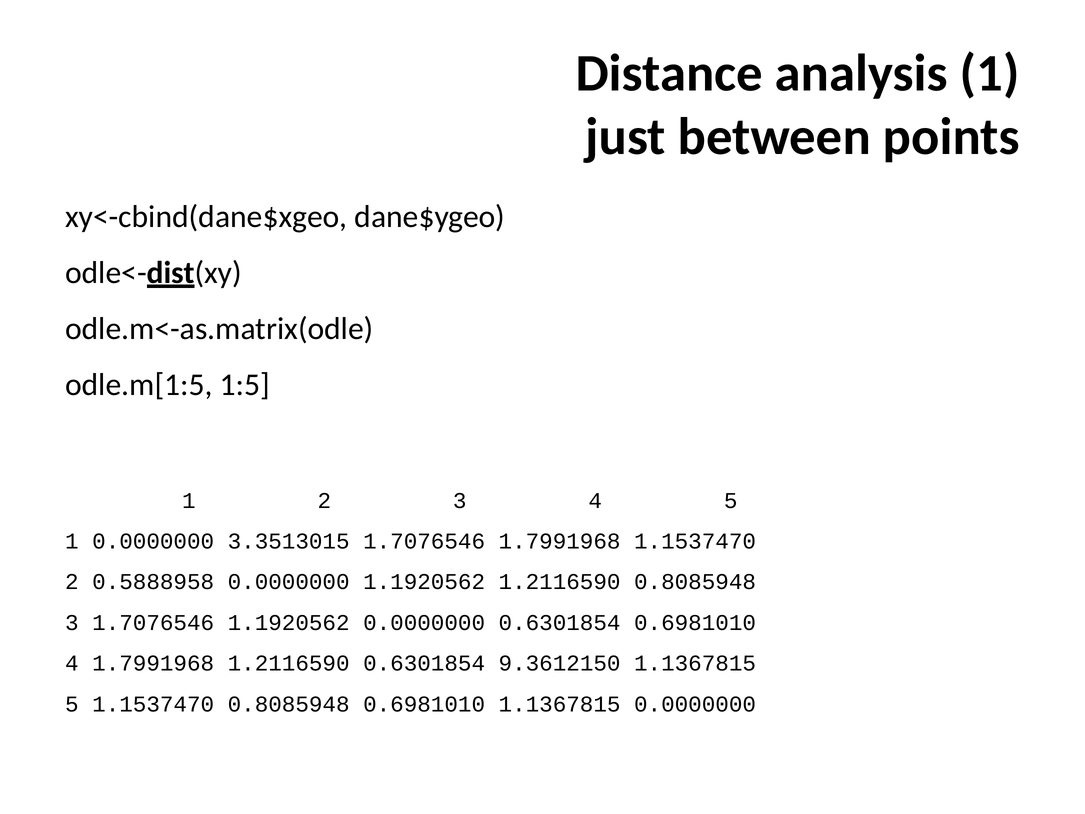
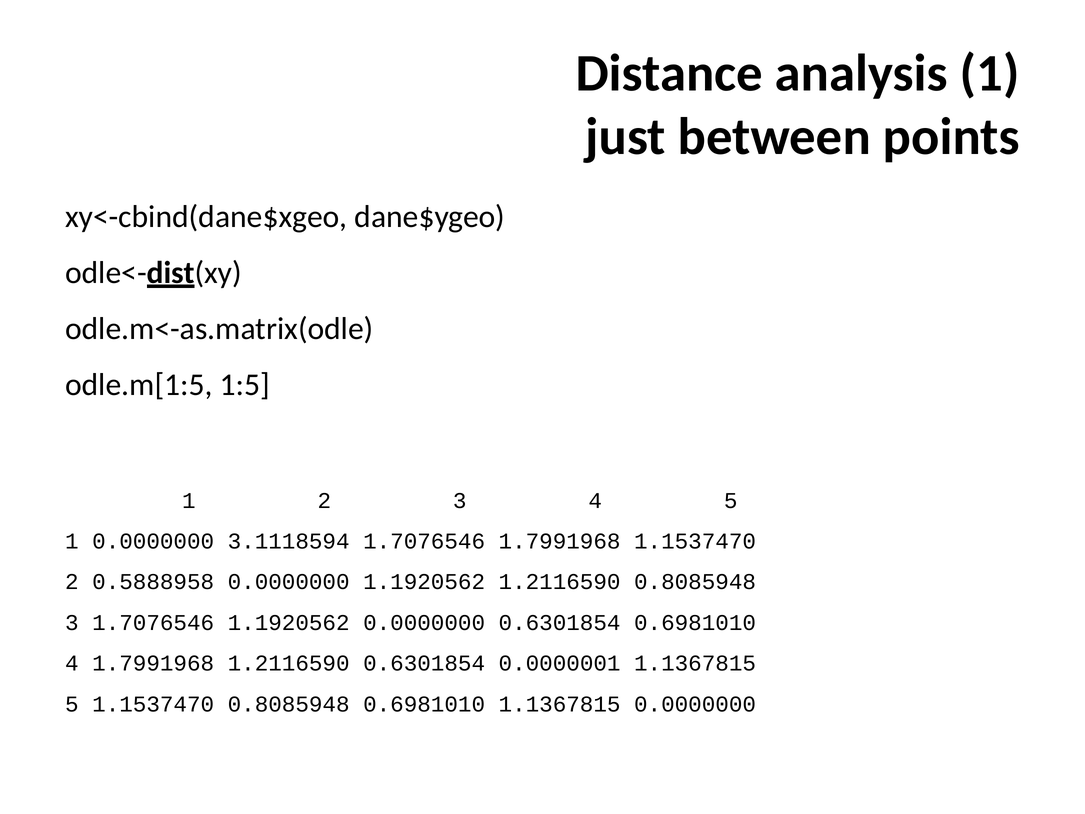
3.3513015: 3.3513015 -> 3.1118594 (289, 541)
9.3612150: 9.3612150 -> 0.0000001 (560, 663)
